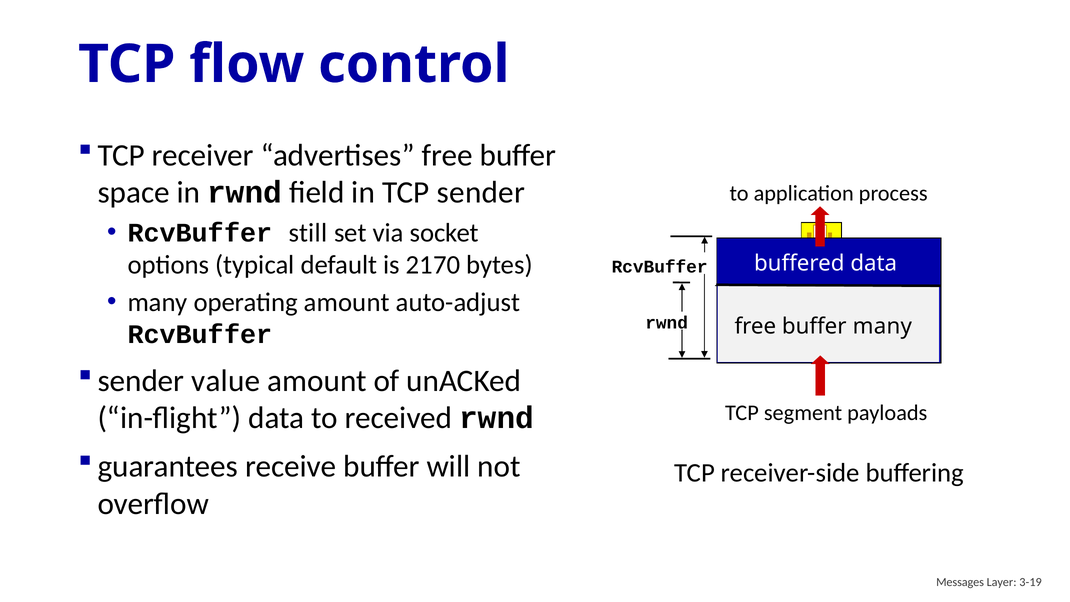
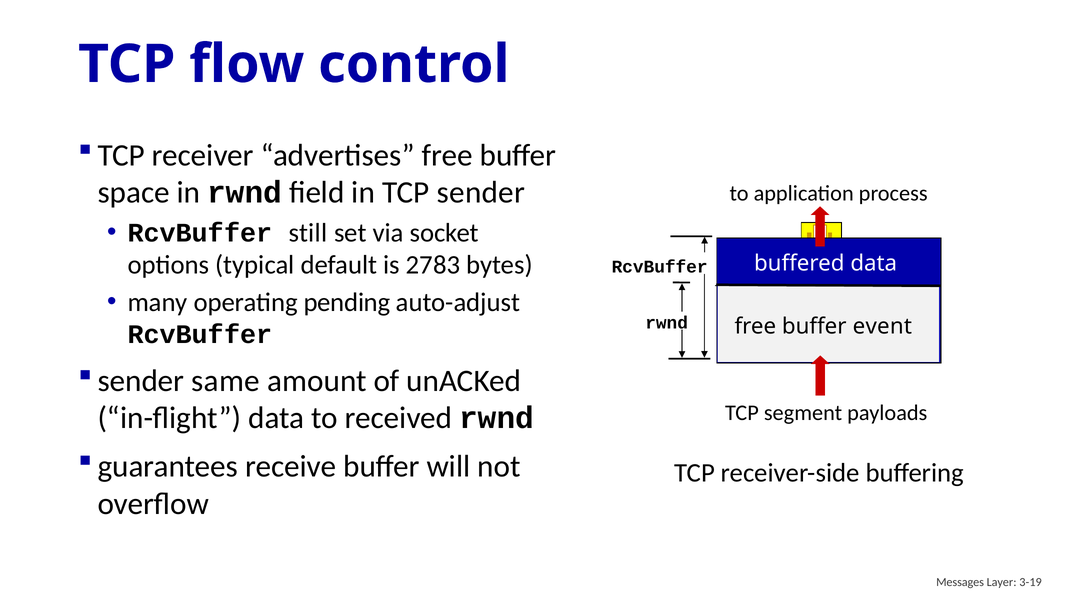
2170: 2170 -> 2783 (433, 265)
operating amount: amount -> pending (347, 302)
buffer many: many -> event (882, 326)
value: value -> same (226, 381)
